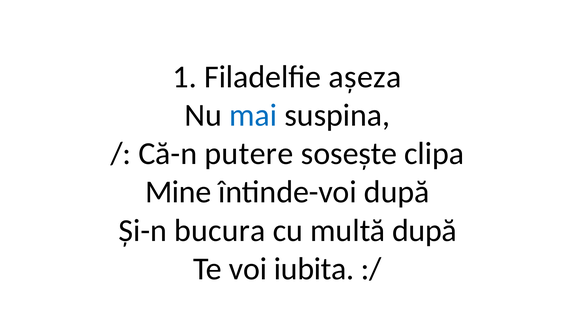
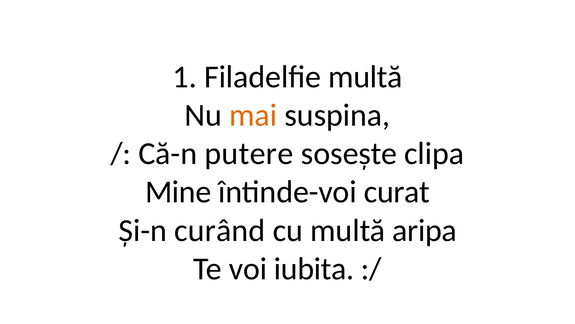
Filadelfie așeza: așeza -> multă (365, 77)
mai colour: blue -> orange (253, 115)
întinde-voi după: după -> curat (397, 192)
bucura: bucura -> curând (220, 230)
multă după: după -> aripa (424, 230)
